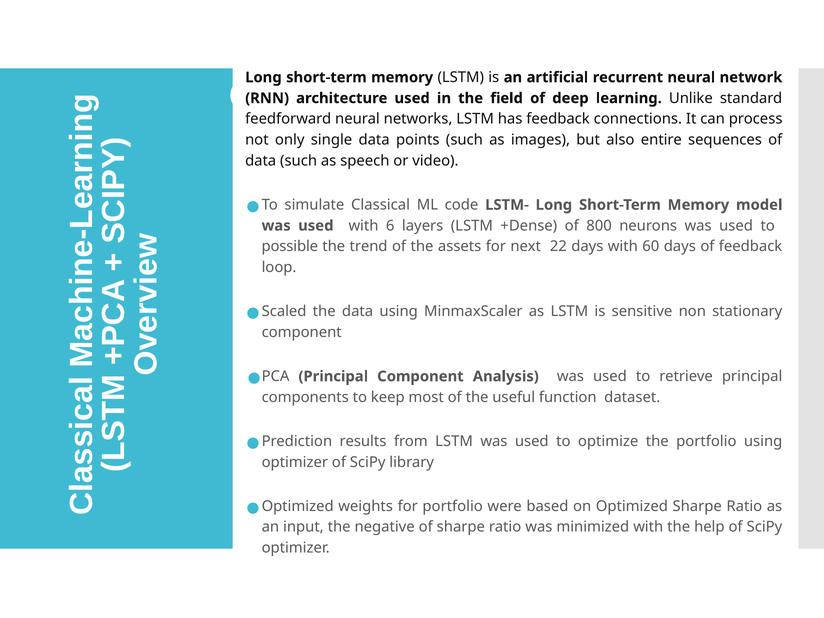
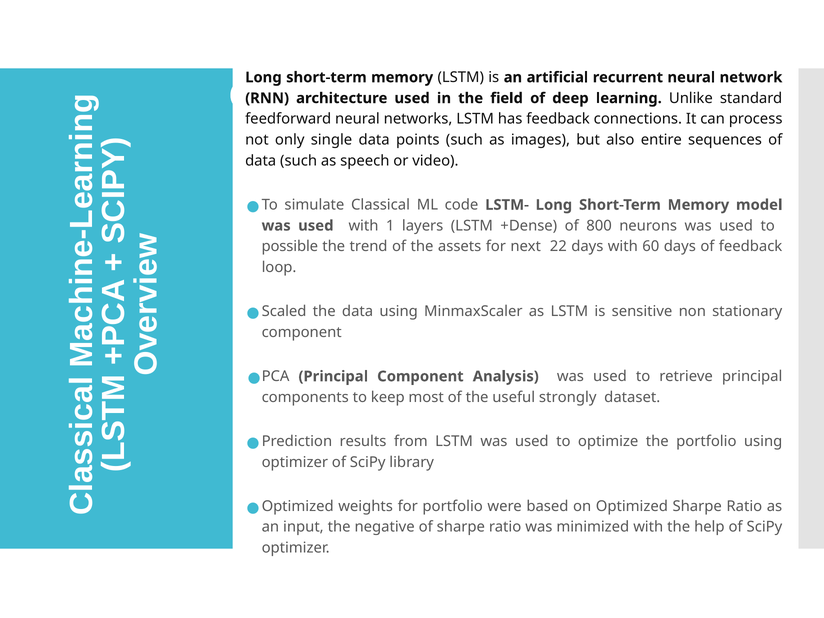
6: 6 -> 1 (390, 226)
function: function -> strongly (568, 397)
